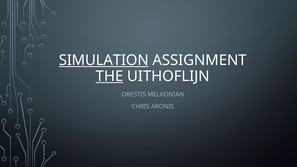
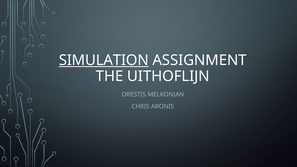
THE underline: present -> none (110, 76)
